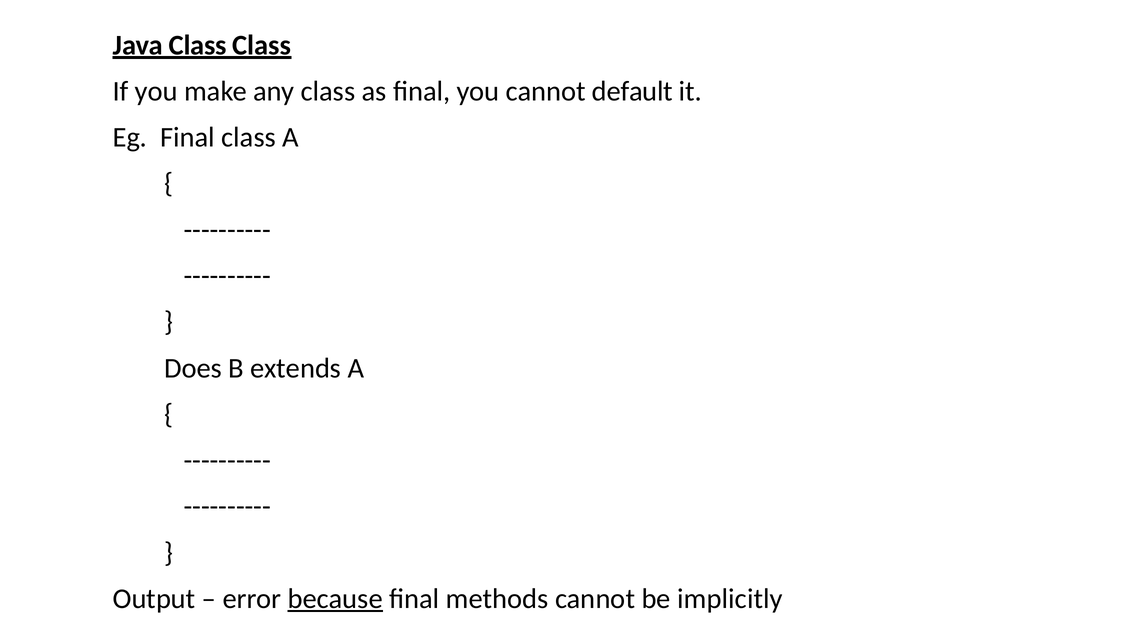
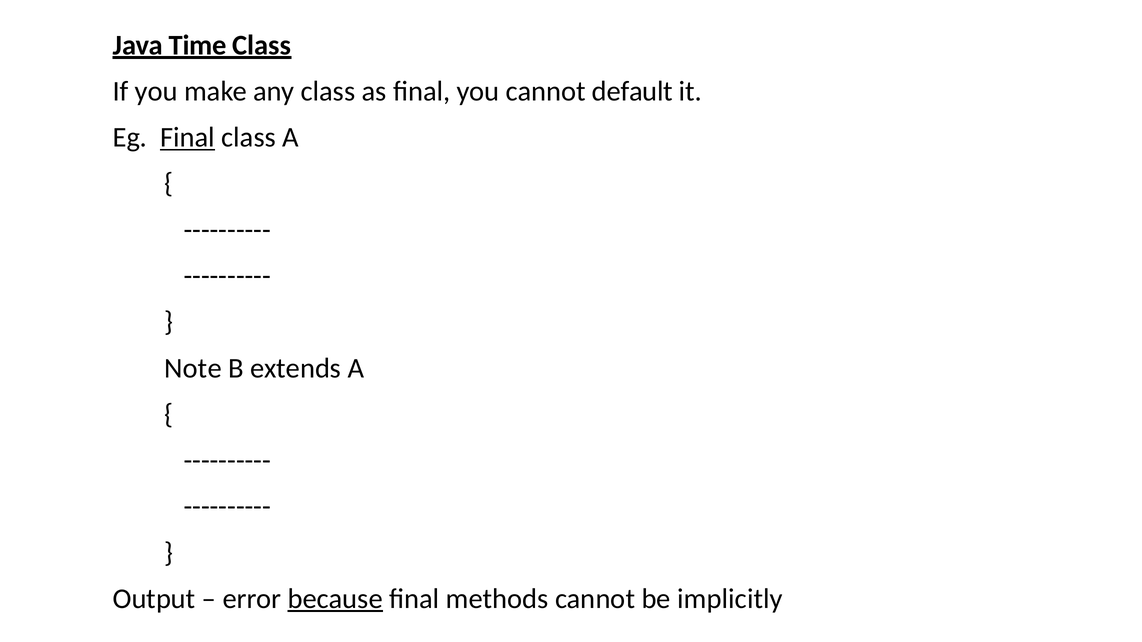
Java Class: Class -> Time (198, 45)
Final underline: none -> present (187, 137)
Does: Does -> Note (193, 368)
